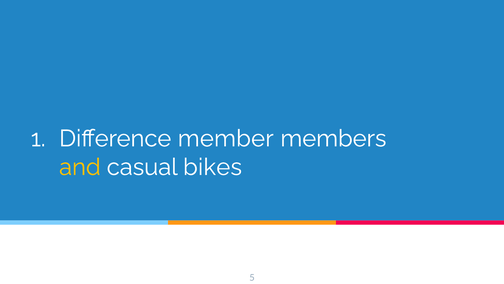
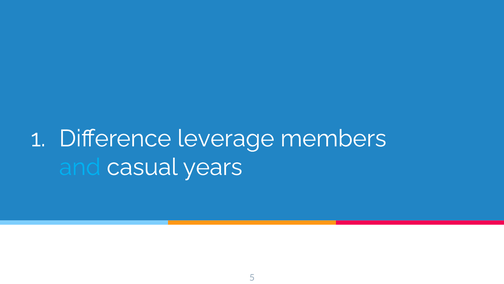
member: member -> leverage (226, 138)
and colour: yellow -> light blue (80, 167)
bikes: bikes -> years (213, 167)
